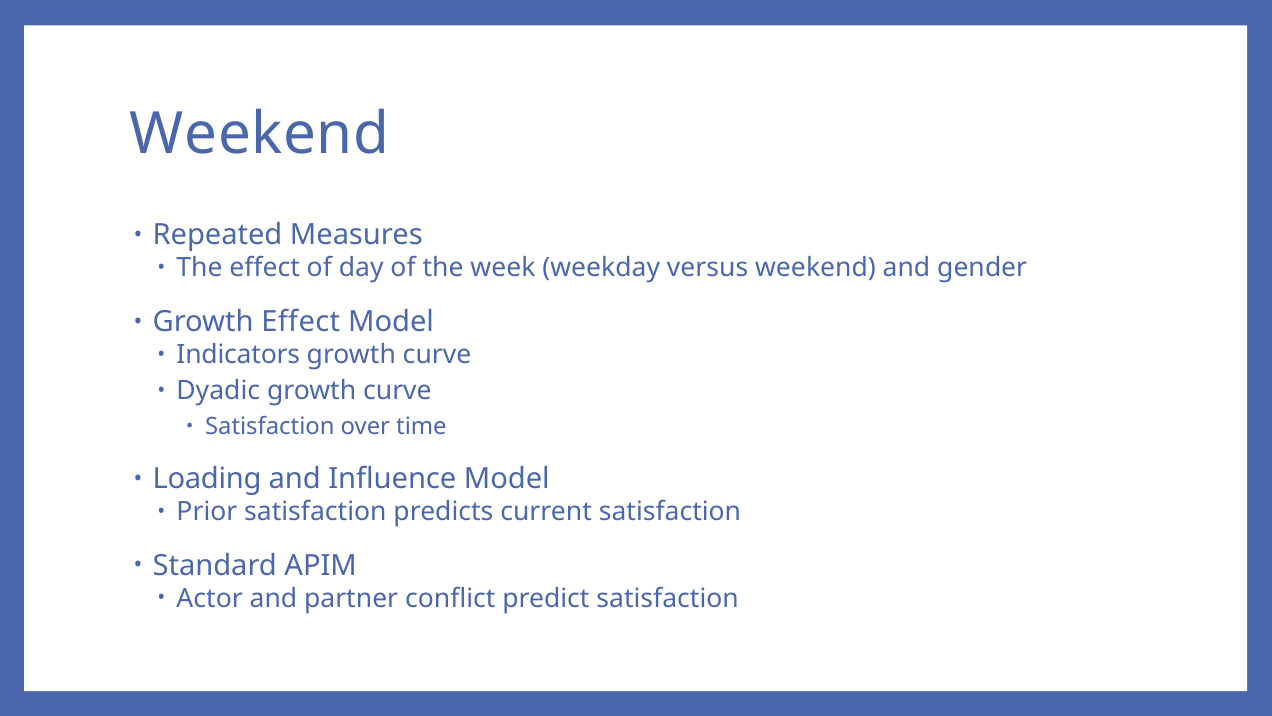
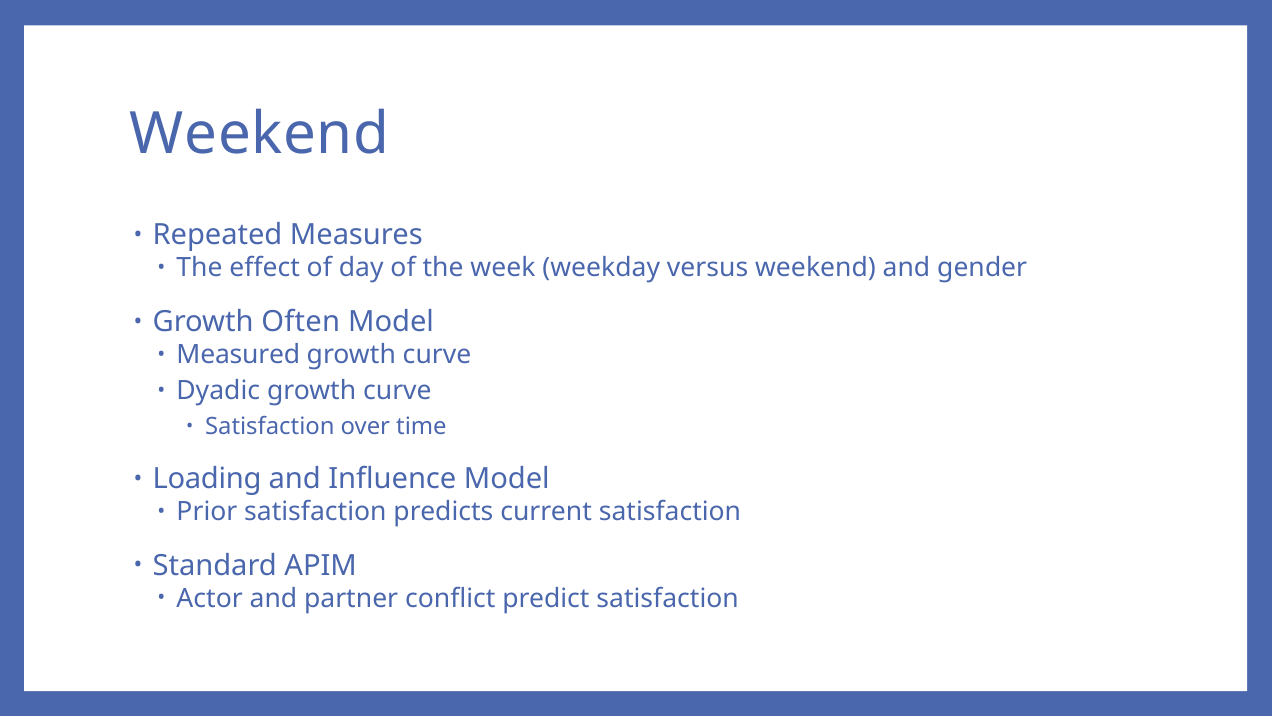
Growth Effect: Effect -> Often (301, 322)
Indicators: Indicators -> Measured (238, 354)
